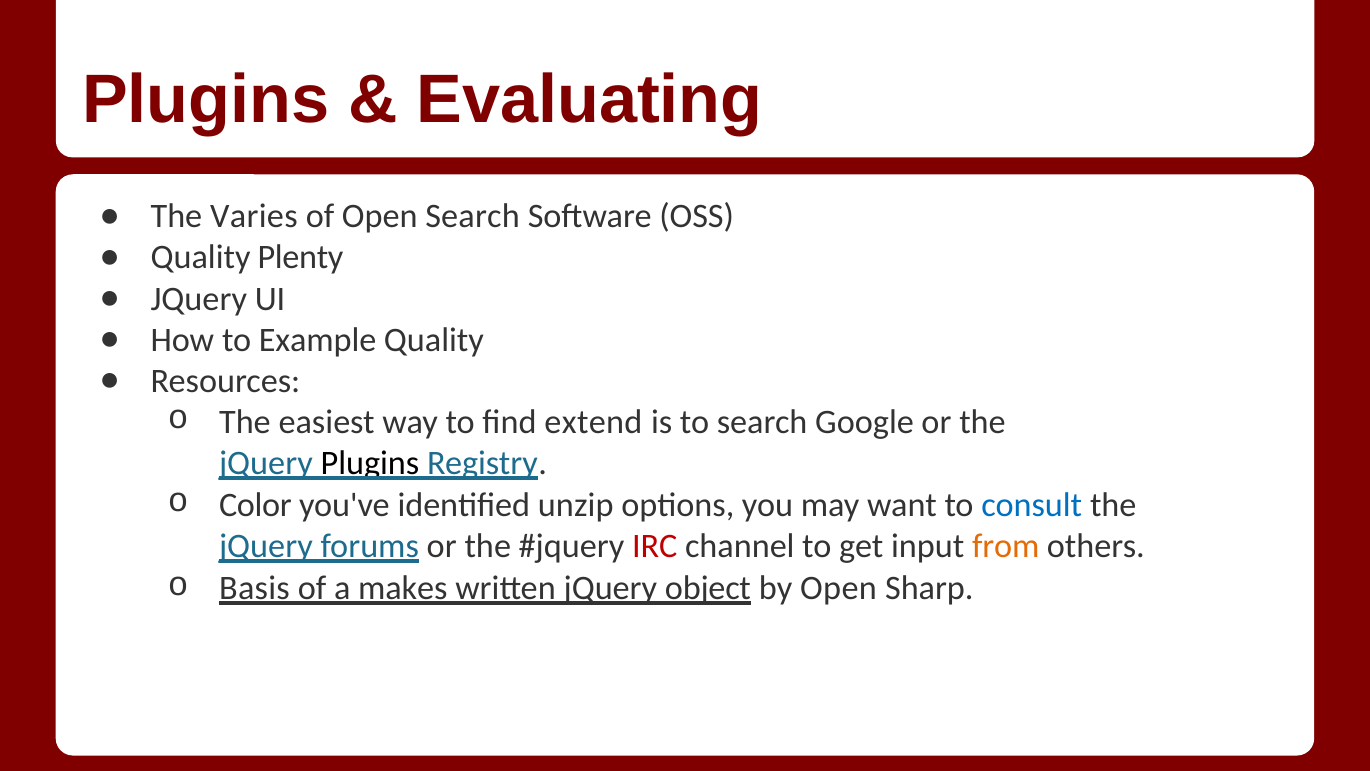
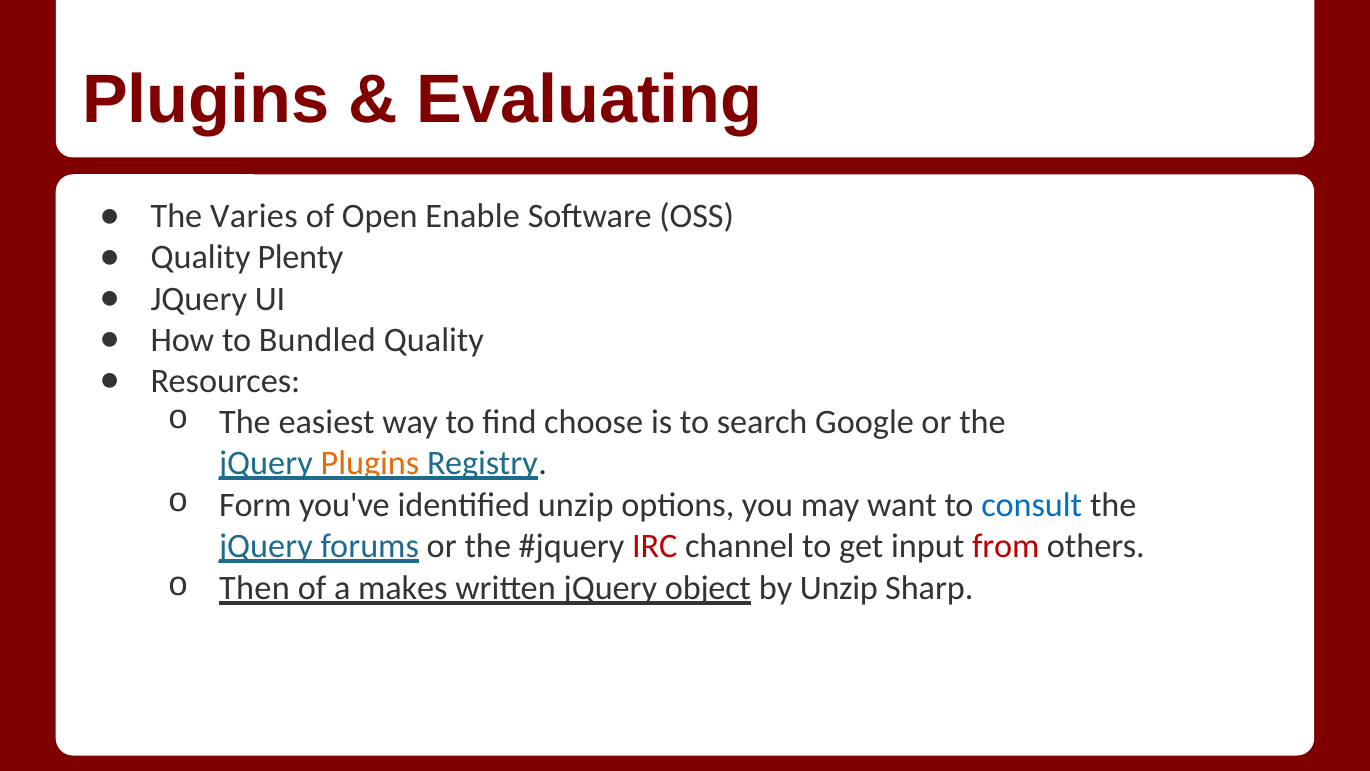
Open Search: Search -> Enable (473, 216)
Example: Example -> Bundled (317, 340)
extend: extend -> choose (594, 422)
Plugins colour: black -> orange (370, 463)
Color: Color -> Form (255, 505)
from colour: orange -> red (1006, 546)
Basis: Basis -> Then (254, 588)
by Open: Open -> Unzip (839, 588)
